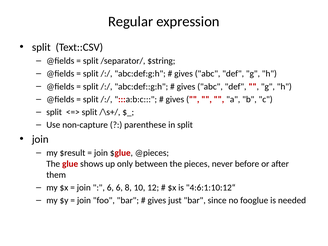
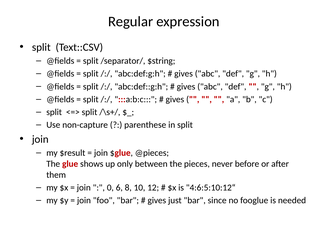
6: 6 -> 0 (110, 188)
4:6:1:10:12“: 4:6:1:10:12“ -> 4:6:5:10:12“ (211, 188)
